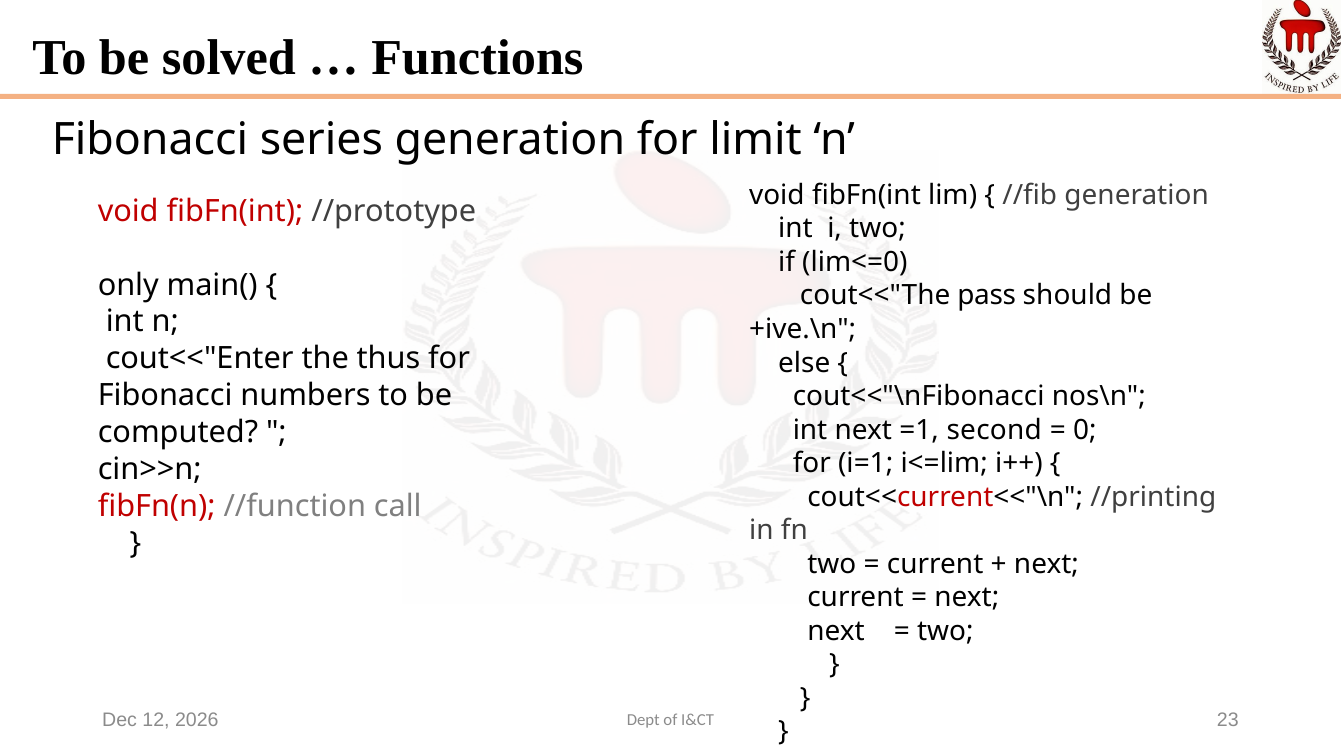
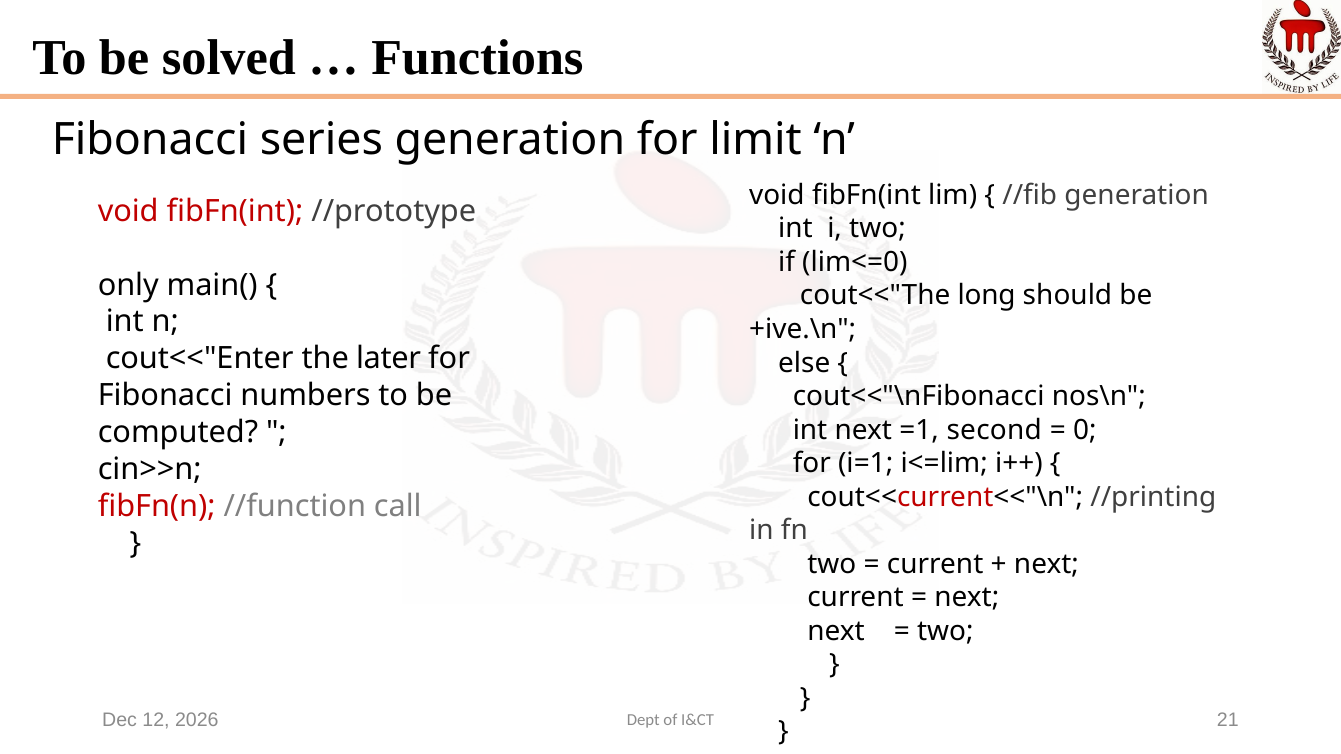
pass: pass -> long (987, 296)
thus: thus -> later (389, 359)
23: 23 -> 21 (1228, 721)
